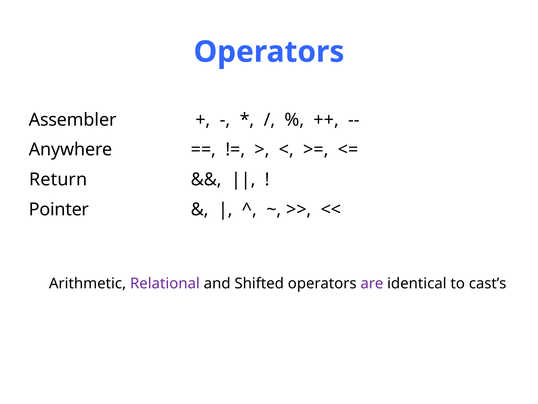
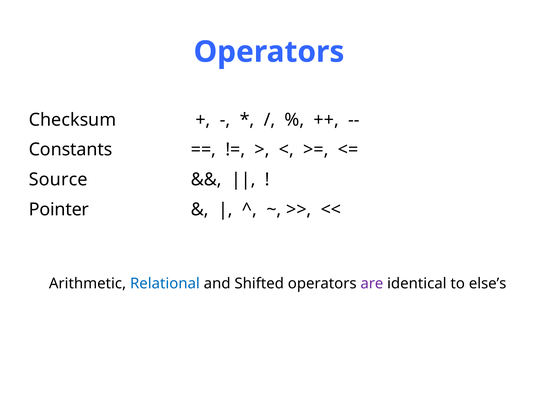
Assembler: Assembler -> Checksum (72, 120)
Anywhere: Anywhere -> Constants (71, 149)
Return: Return -> Source (58, 179)
Relational colour: purple -> blue (165, 283)
cast’s: cast’s -> else’s (488, 283)
